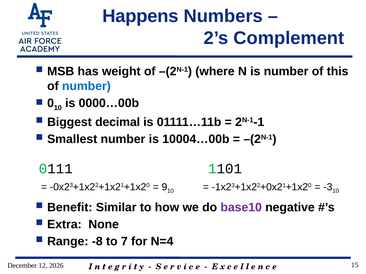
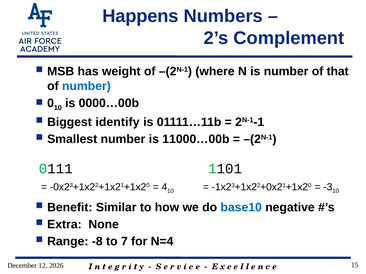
this: this -> that (338, 72)
decimal: decimal -> identify (117, 122)
10004…00b: 10004…00b -> 11000…00b (196, 139)
9: 9 -> 4 (164, 187)
base10 colour: purple -> blue (241, 208)
